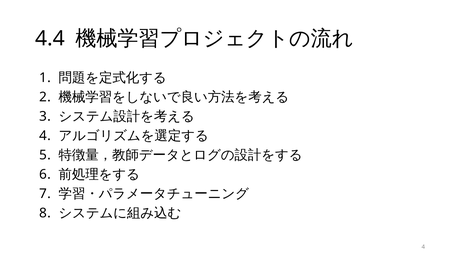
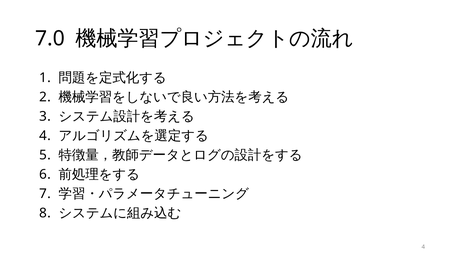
4.4: 4.4 -> 7.0 (50, 39)
